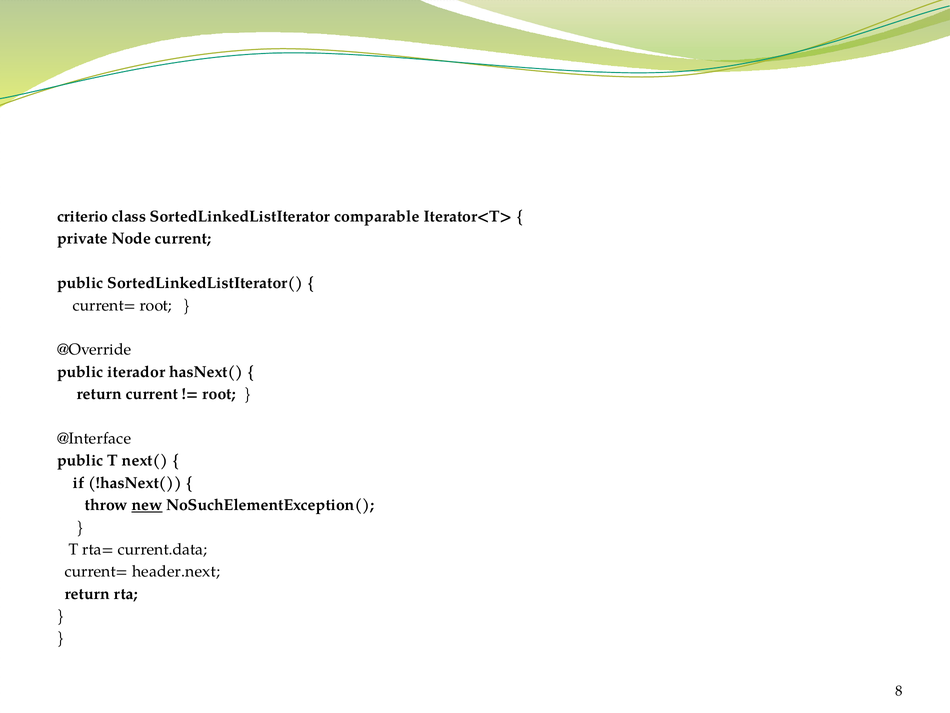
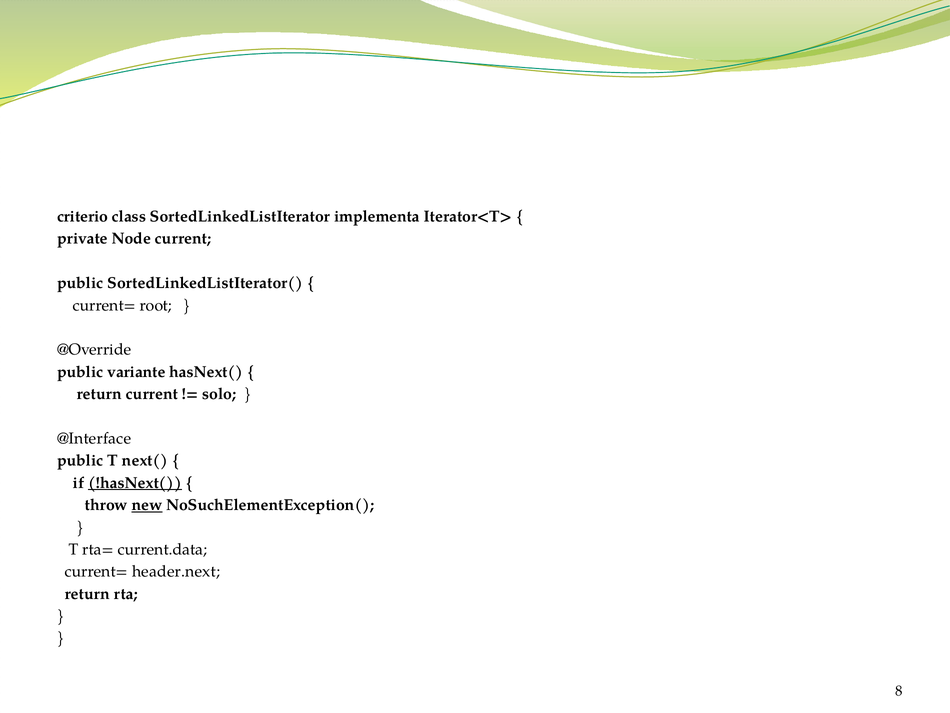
comparable: comparable -> implementa (377, 216)
iterador: iterador -> variante (136, 372)
root: root -> solo (219, 394)
!hasNext( underline: none -> present (135, 483)
